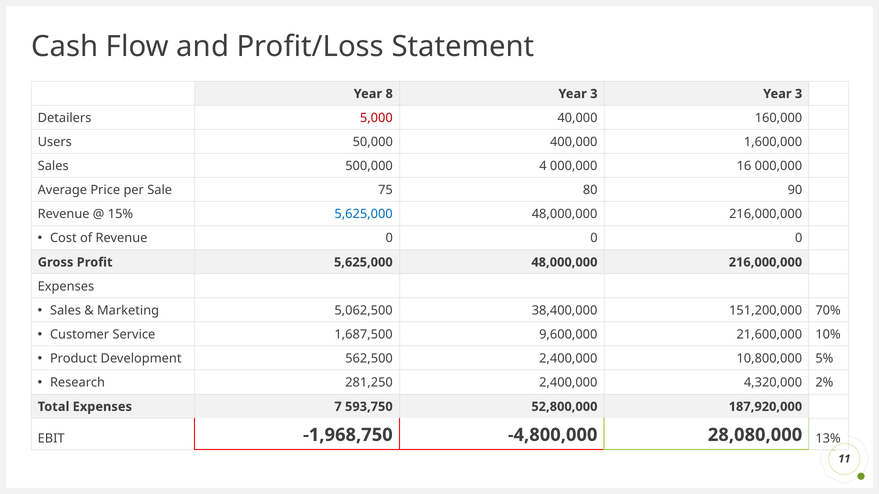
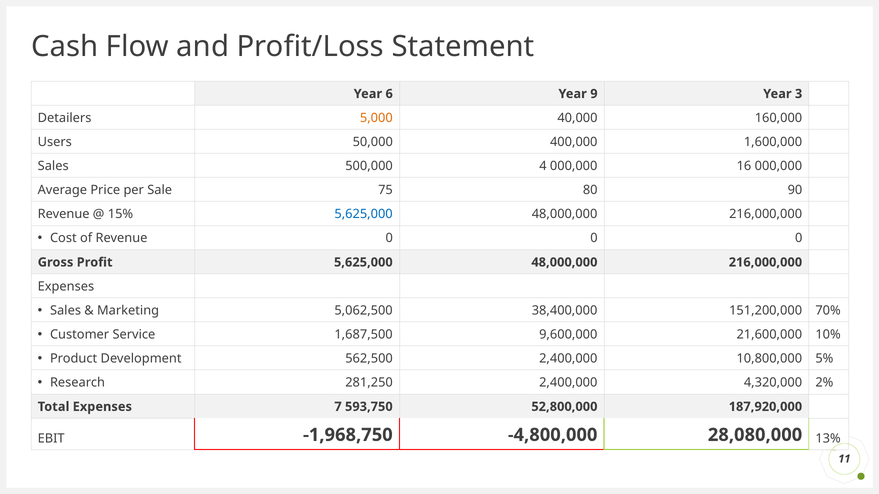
8: 8 -> 6 (389, 94)
3: 3 -> 9 (594, 94)
5,000 colour: red -> orange (376, 118)
